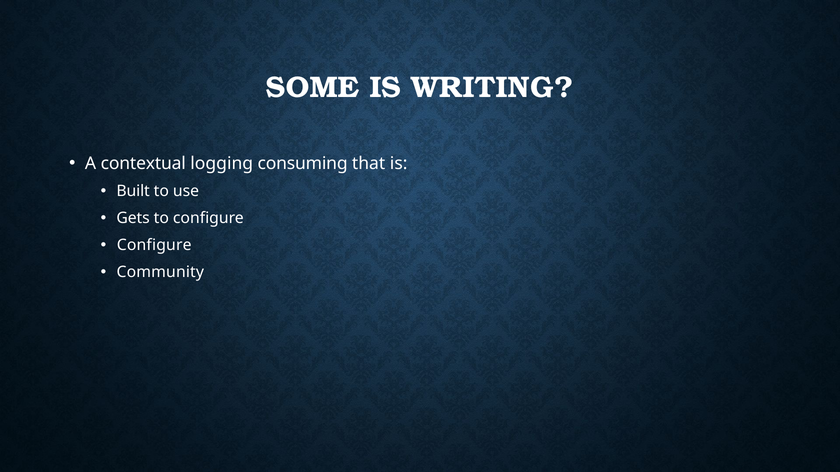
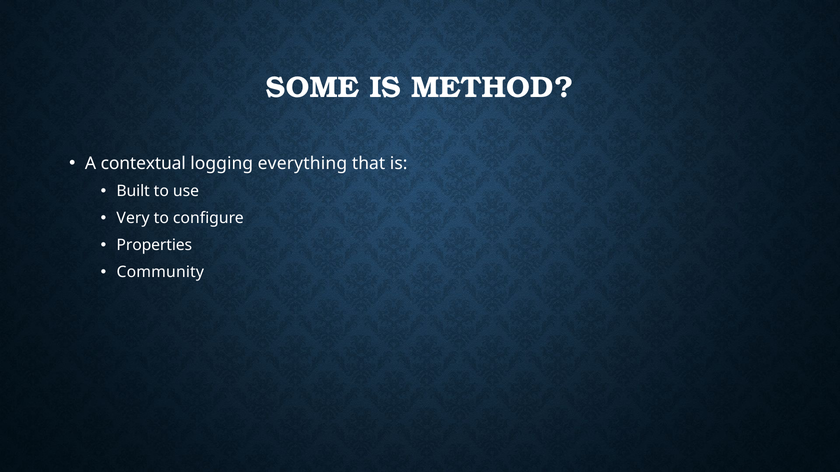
WRITING: WRITING -> METHOD (492, 87)
consuming: consuming -> everything (302, 163)
Gets: Gets -> Very (133, 218)
Configure: Configure -> Properties (154, 246)
